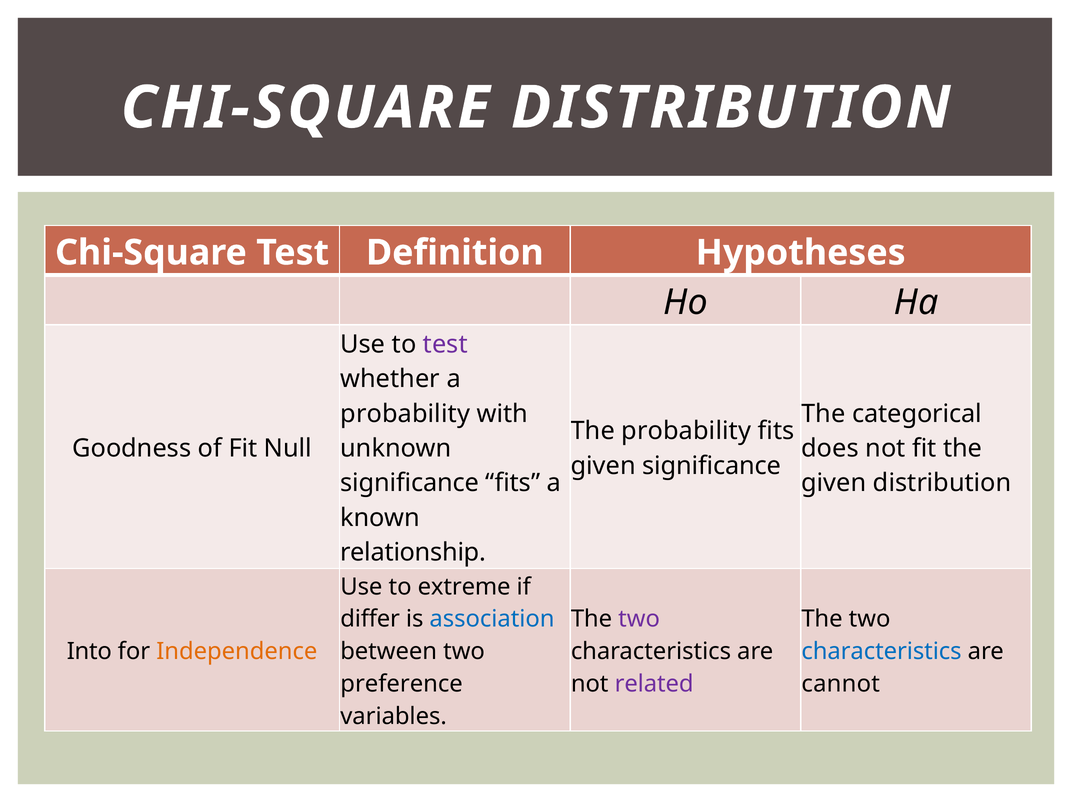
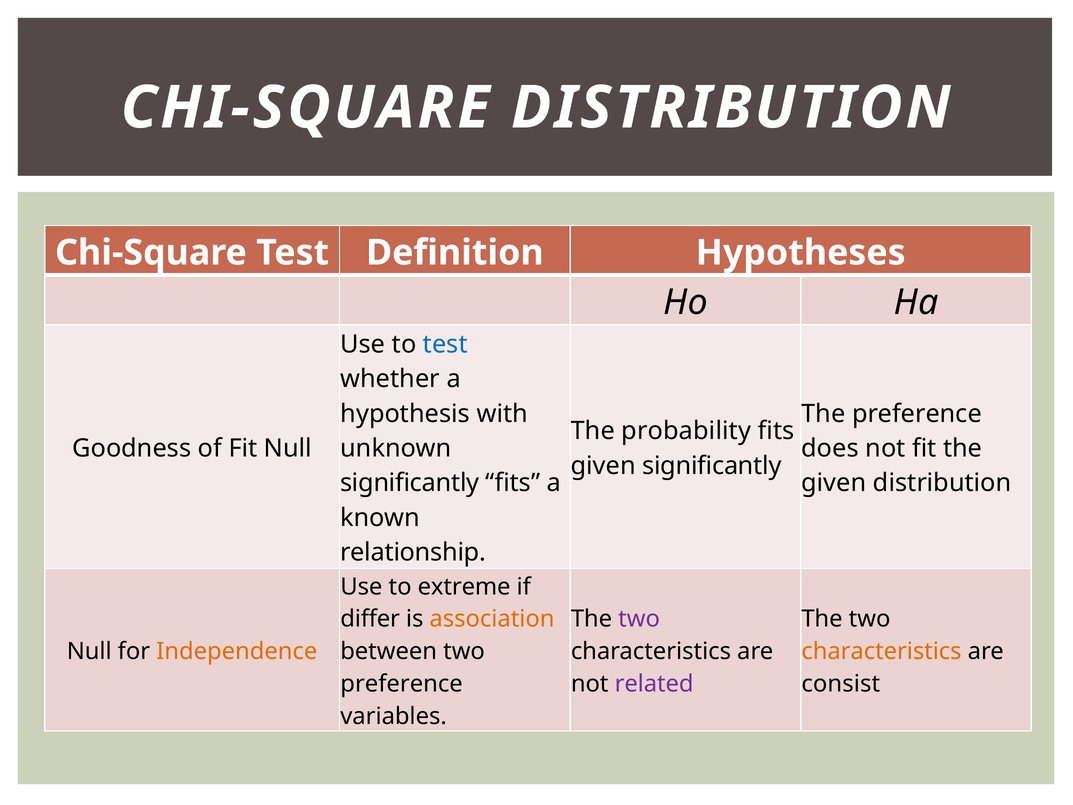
test colour: purple -> blue (445, 344)
probability: probability -> hypothesis (405, 414)
The categorical: categorical -> preference (917, 414)
given significance: significance -> significantly (712, 466)
significance: significance -> significantly (410, 483)
association colour: blue -> orange (492, 619)
Into: Into -> Null (89, 651)
characteristics colour: blue -> orange (882, 651)
cannot: cannot -> consist (841, 684)
